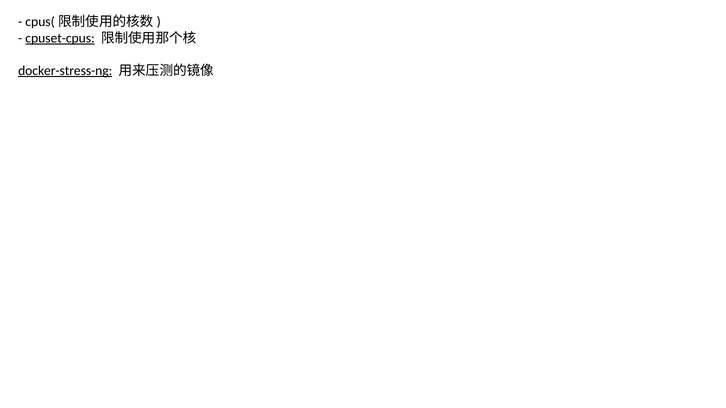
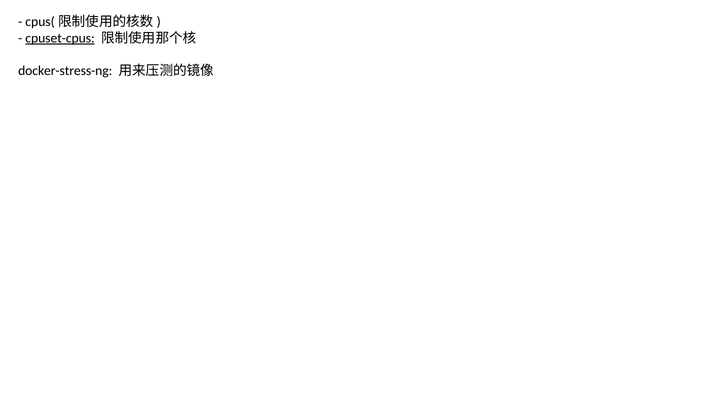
docker-stress-ng underline: present -> none (65, 71)
